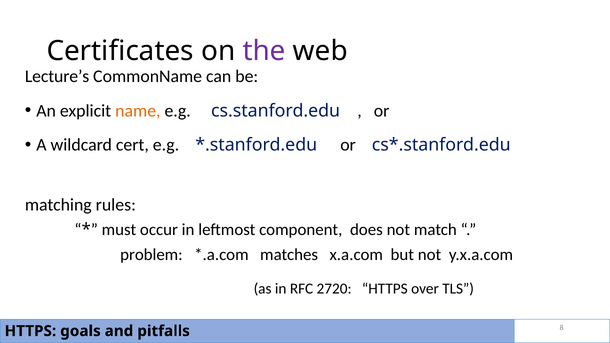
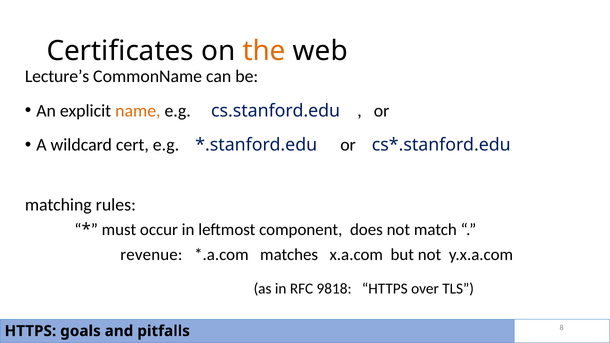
the colour: purple -> orange (264, 51)
problem: problem -> revenue (151, 255)
2720: 2720 -> 9818 (334, 289)
